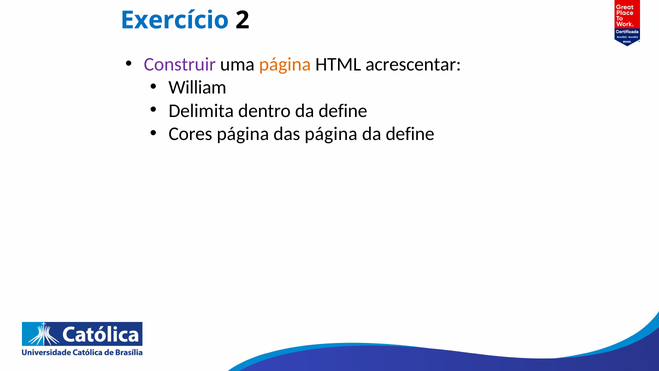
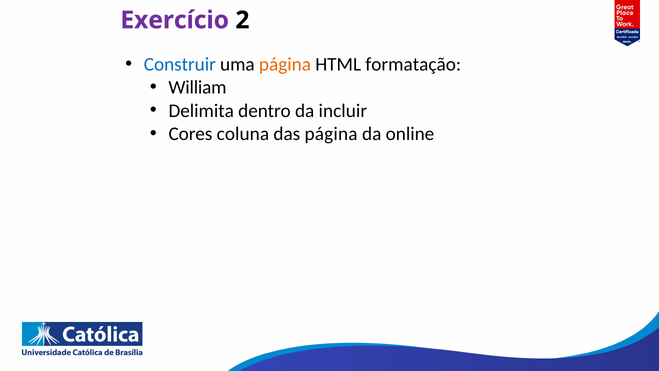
Exercício colour: blue -> purple (175, 20)
Construir colour: purple -> blue (180, 64)
acrescentar: acrescentar -> formatação (413, 64)
dentro da define: define -> incluir (343, 111)
Cores página: página -> coluna (243, 134)
define: define -> online (410, 134)
